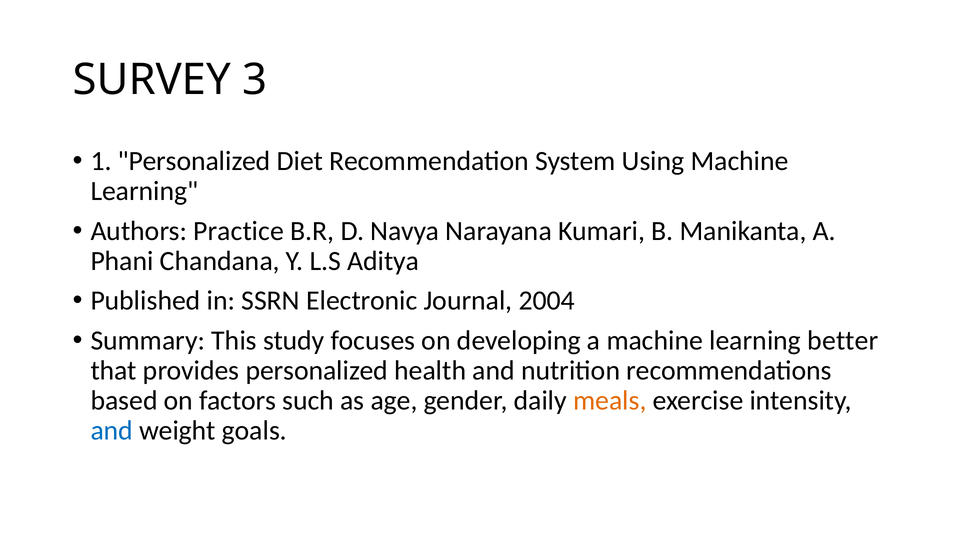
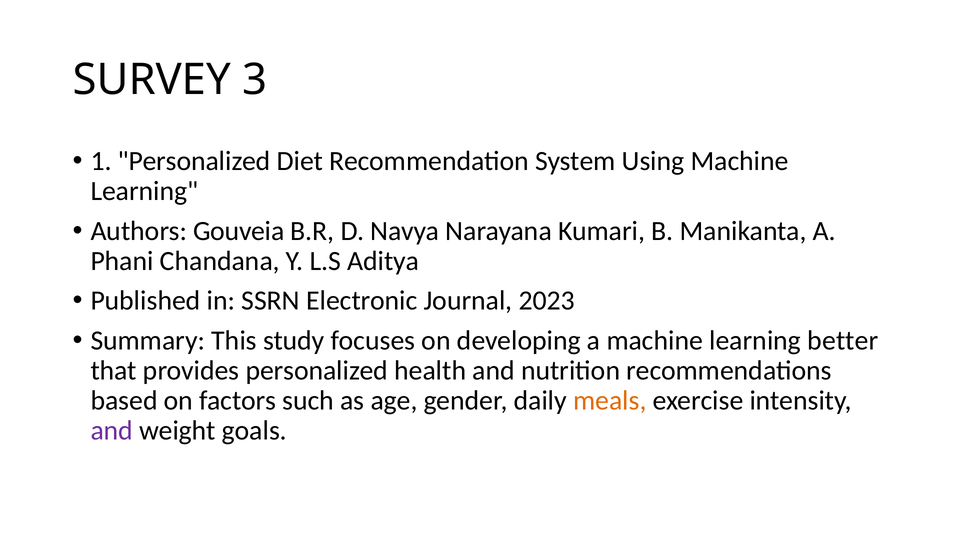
Practice: Practice -> Gouveia (239, 231)
2004: 2004 -> 2023 (547, 301)
and colour: blue -> purple (112, 431)
